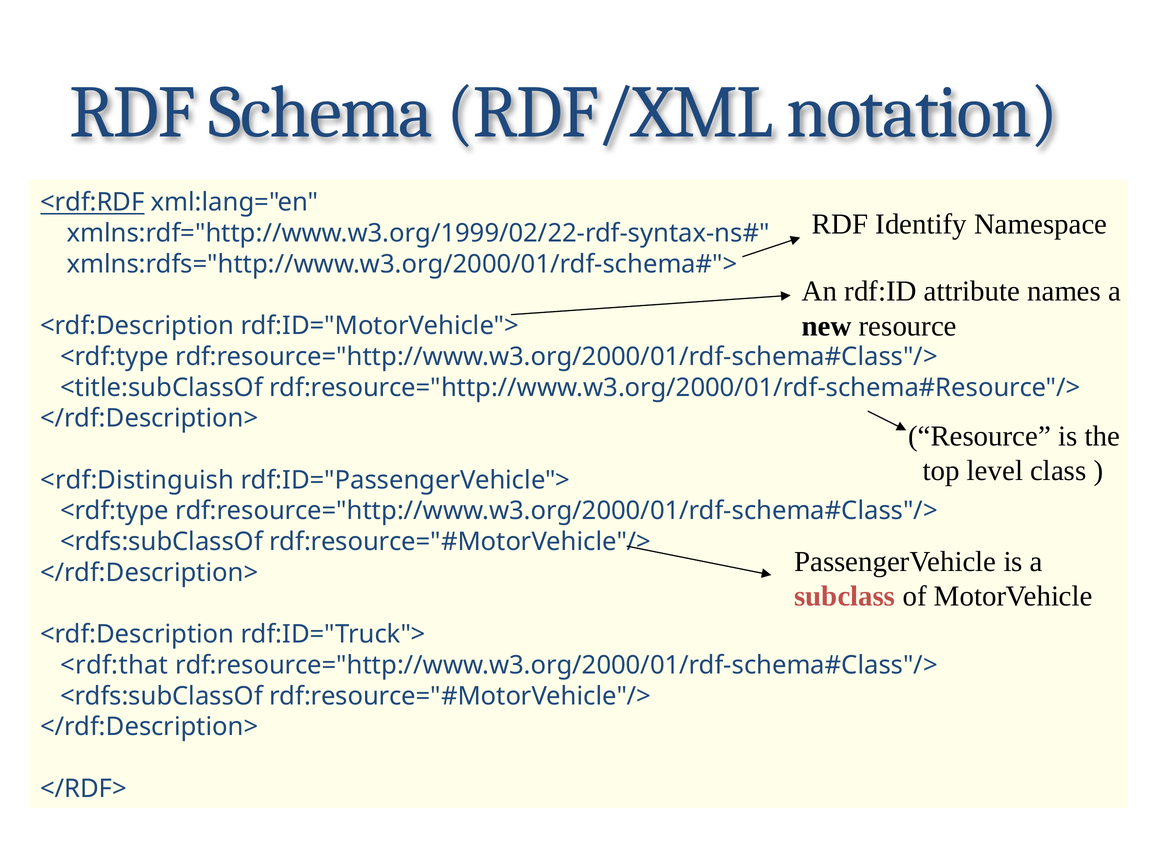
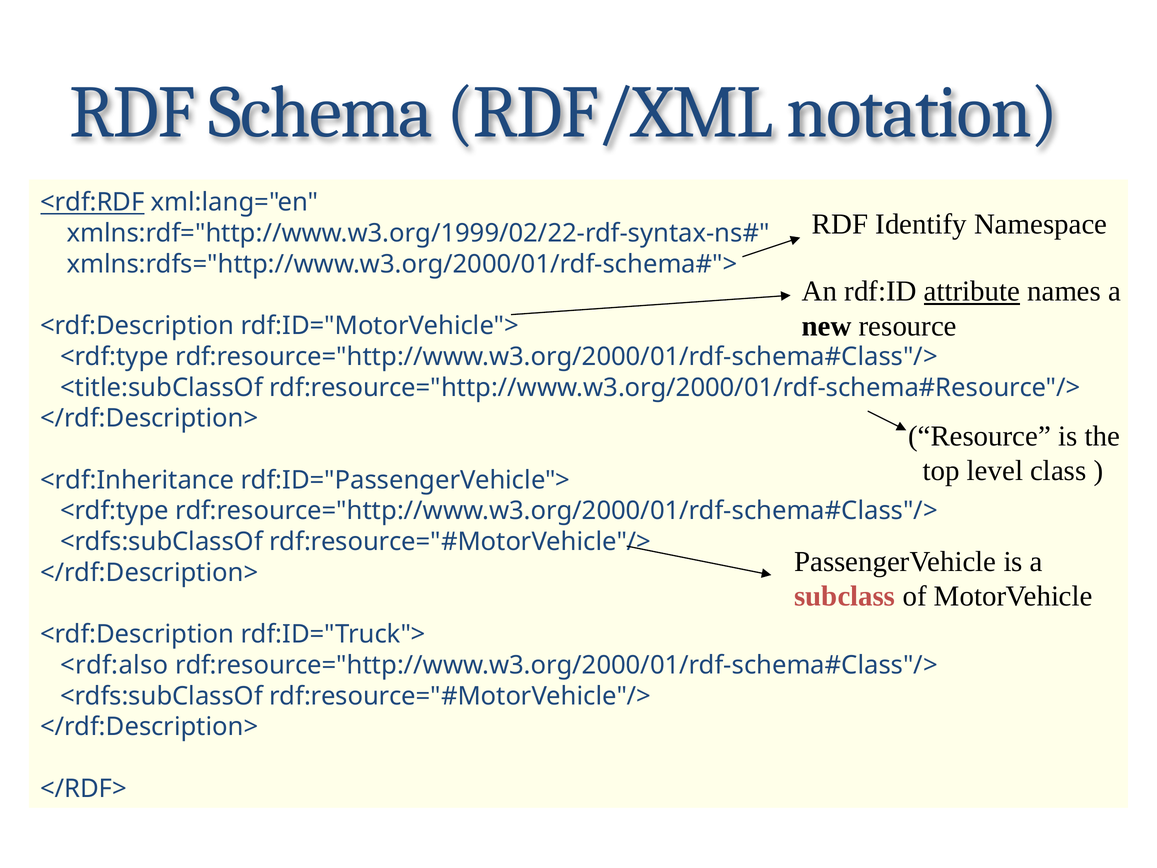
attribute underline: none -> present (972, 291)
<rdf:Distinguish: <rdf:Distinguish -> <rdf:Inheritance (137, 480)
<rdf:that: <rdf:that -> <rdf:also (114, 665)
